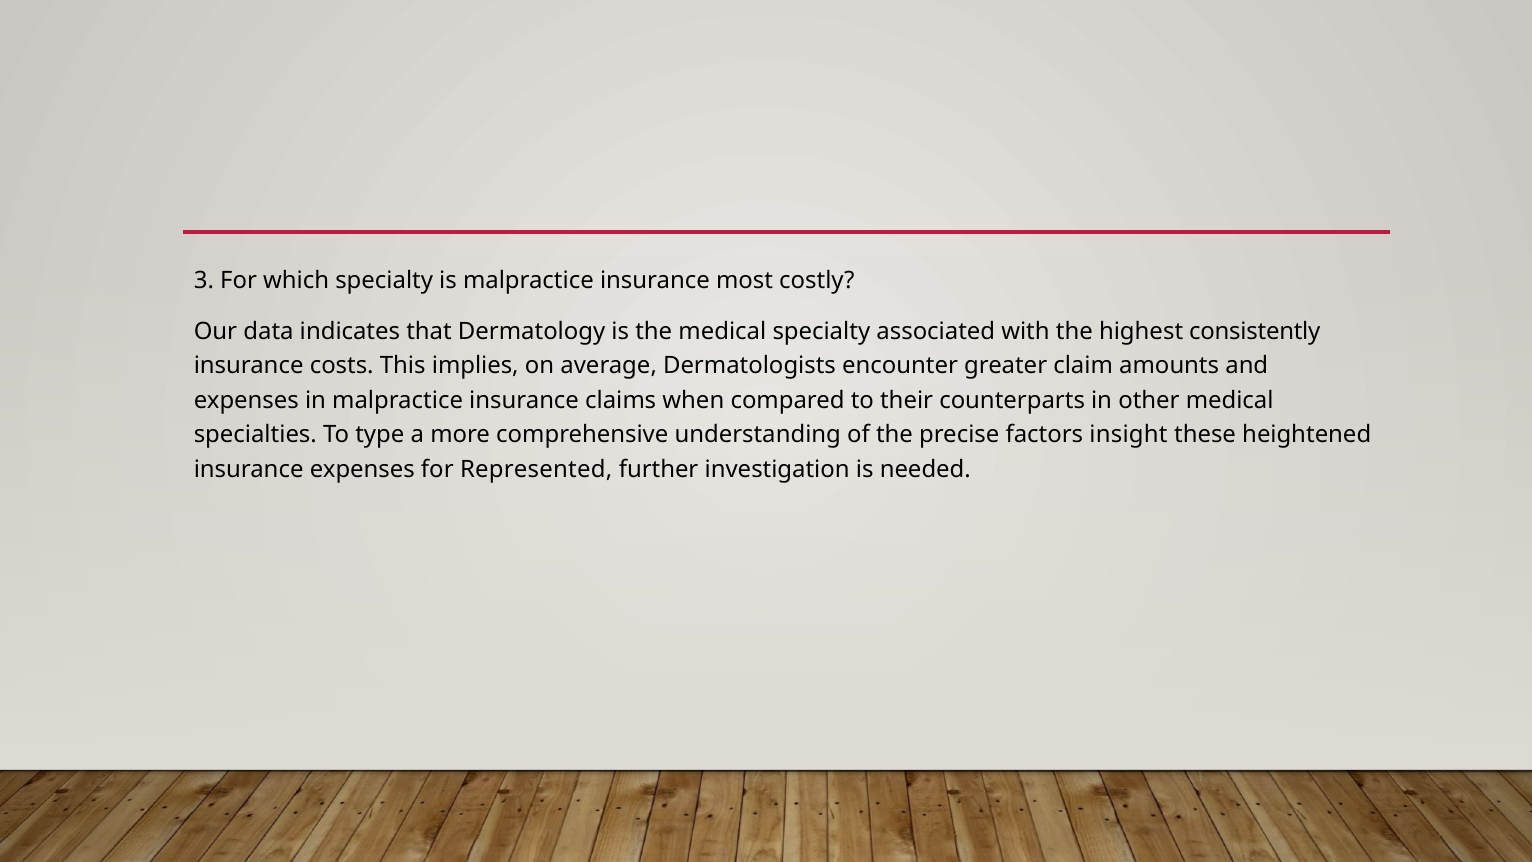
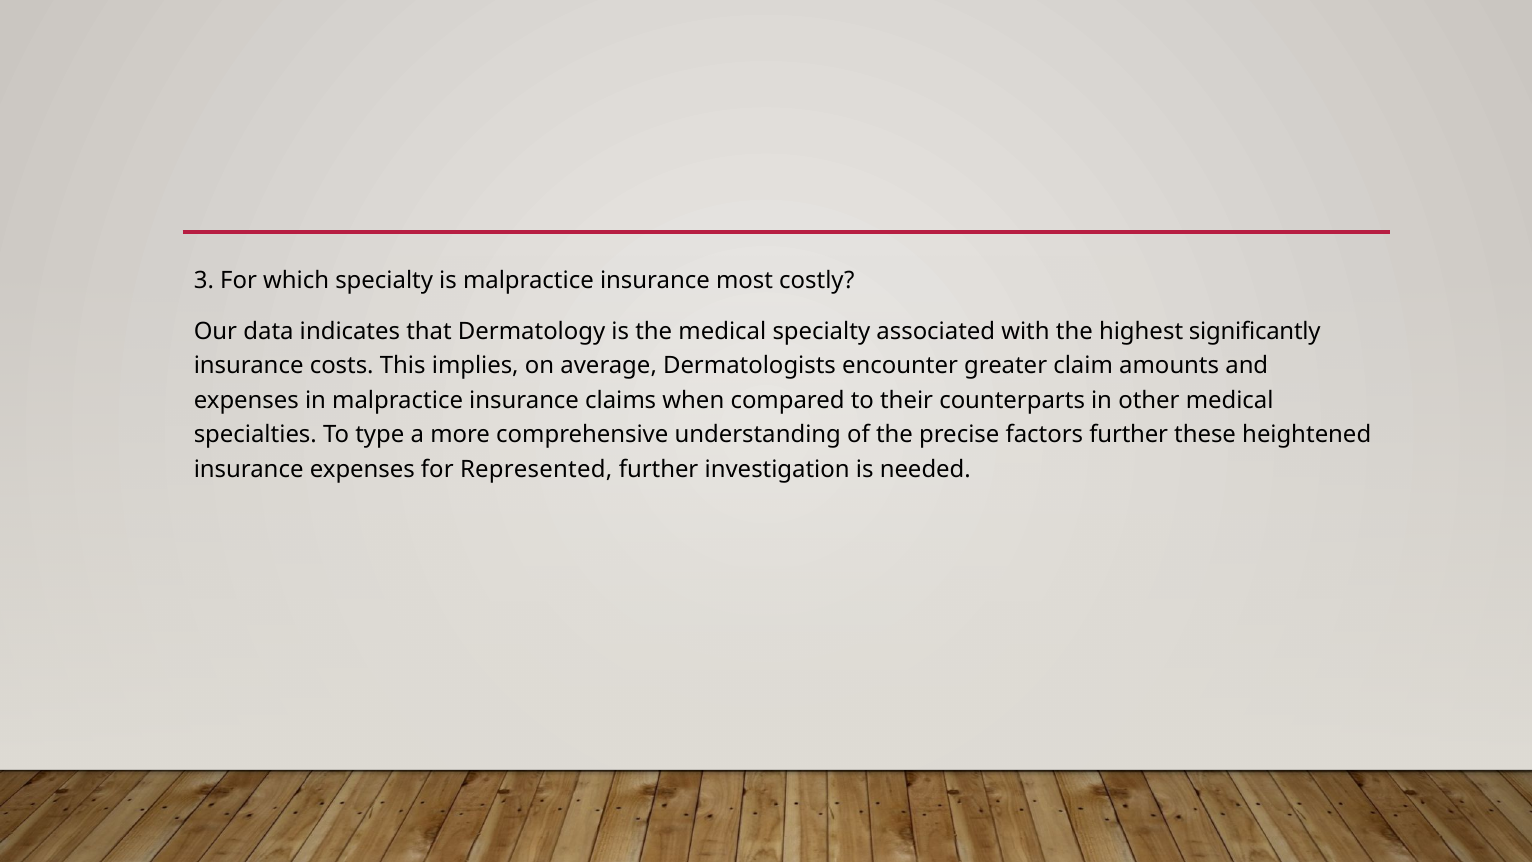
consistently: consistently -> significantly (1255, 331)
factors insight: insight -> further (1129, 435)
